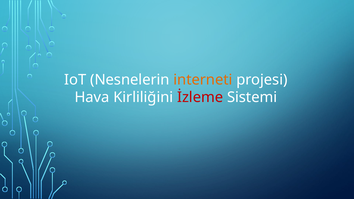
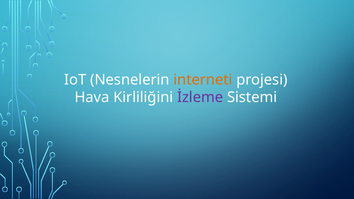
İzleme colour: red -> purple (200, 97)
